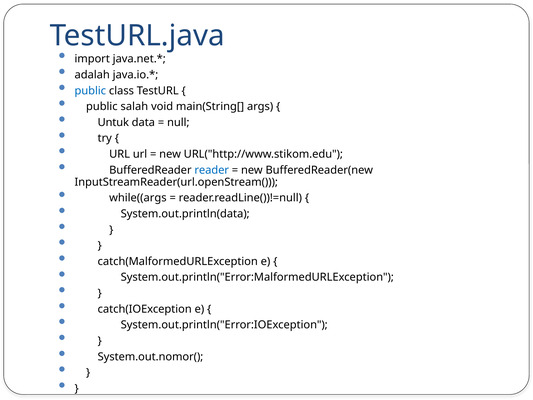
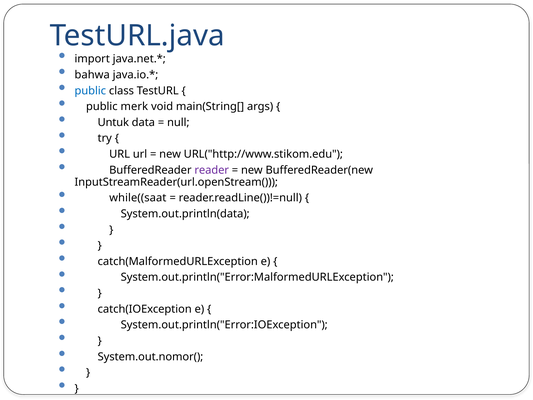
adalah: adalah -> bahwa (92, 75)
salah: salah -> merk (134, 107)
reader colour: blue -> purple (212, 170)
while((args: while((args -> while((saat (138, 198)
